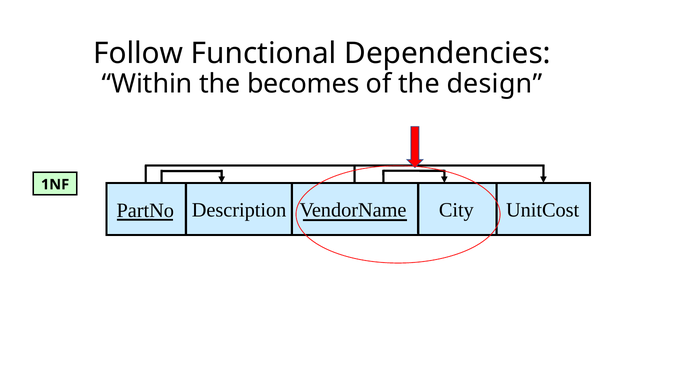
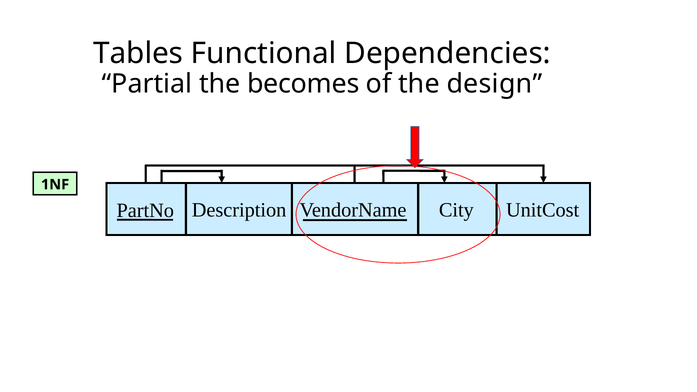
Follow: Follow -> Tables (138, 53)
Within: Within -> Partial (147, 84)
